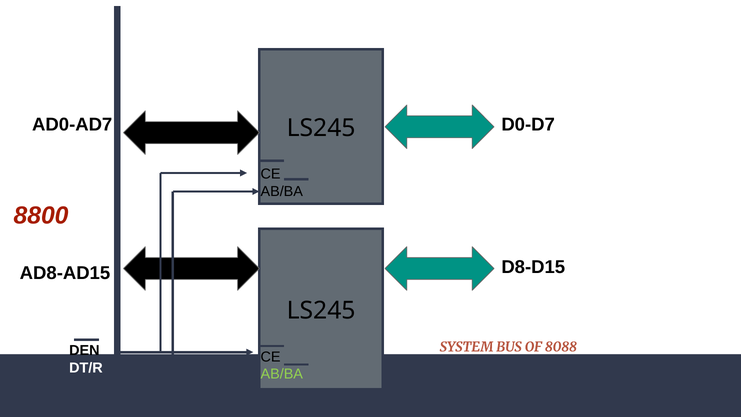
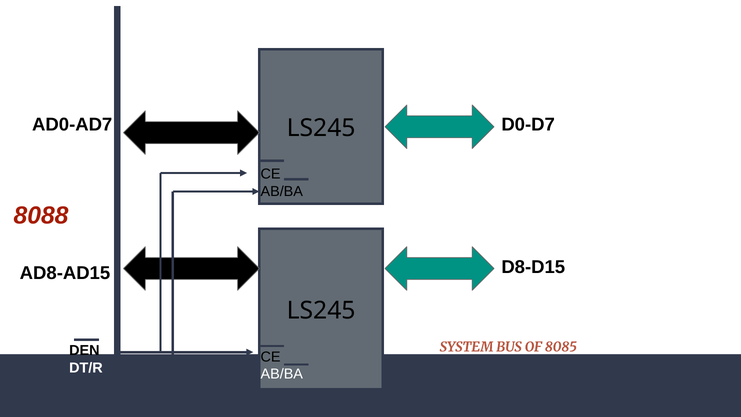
8800: 8800 -> 8088 (41, 215)
8088: 8088 -> 8085 (561, 347)
AB/BA colour: light green -> white (282, 374)
